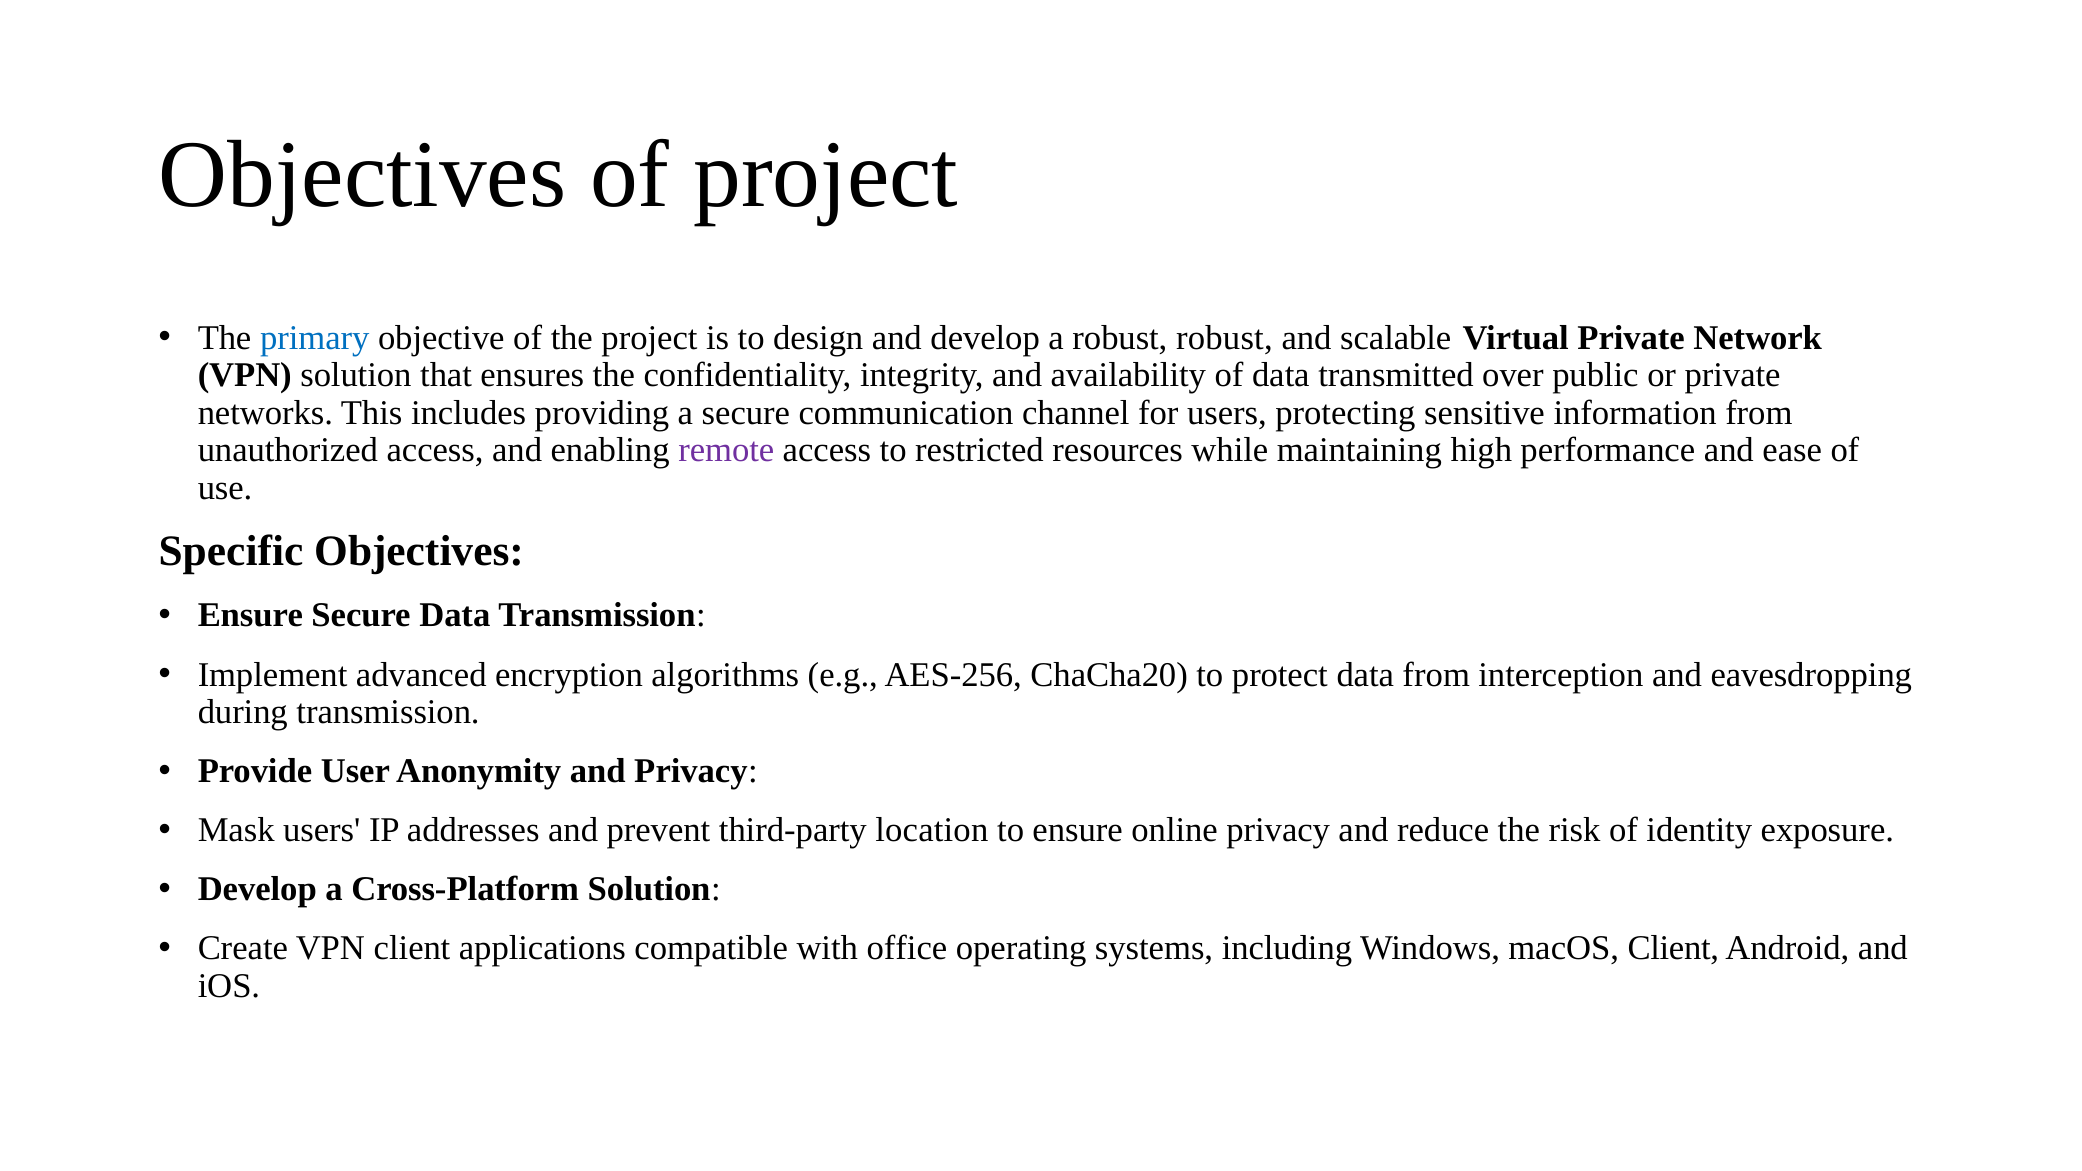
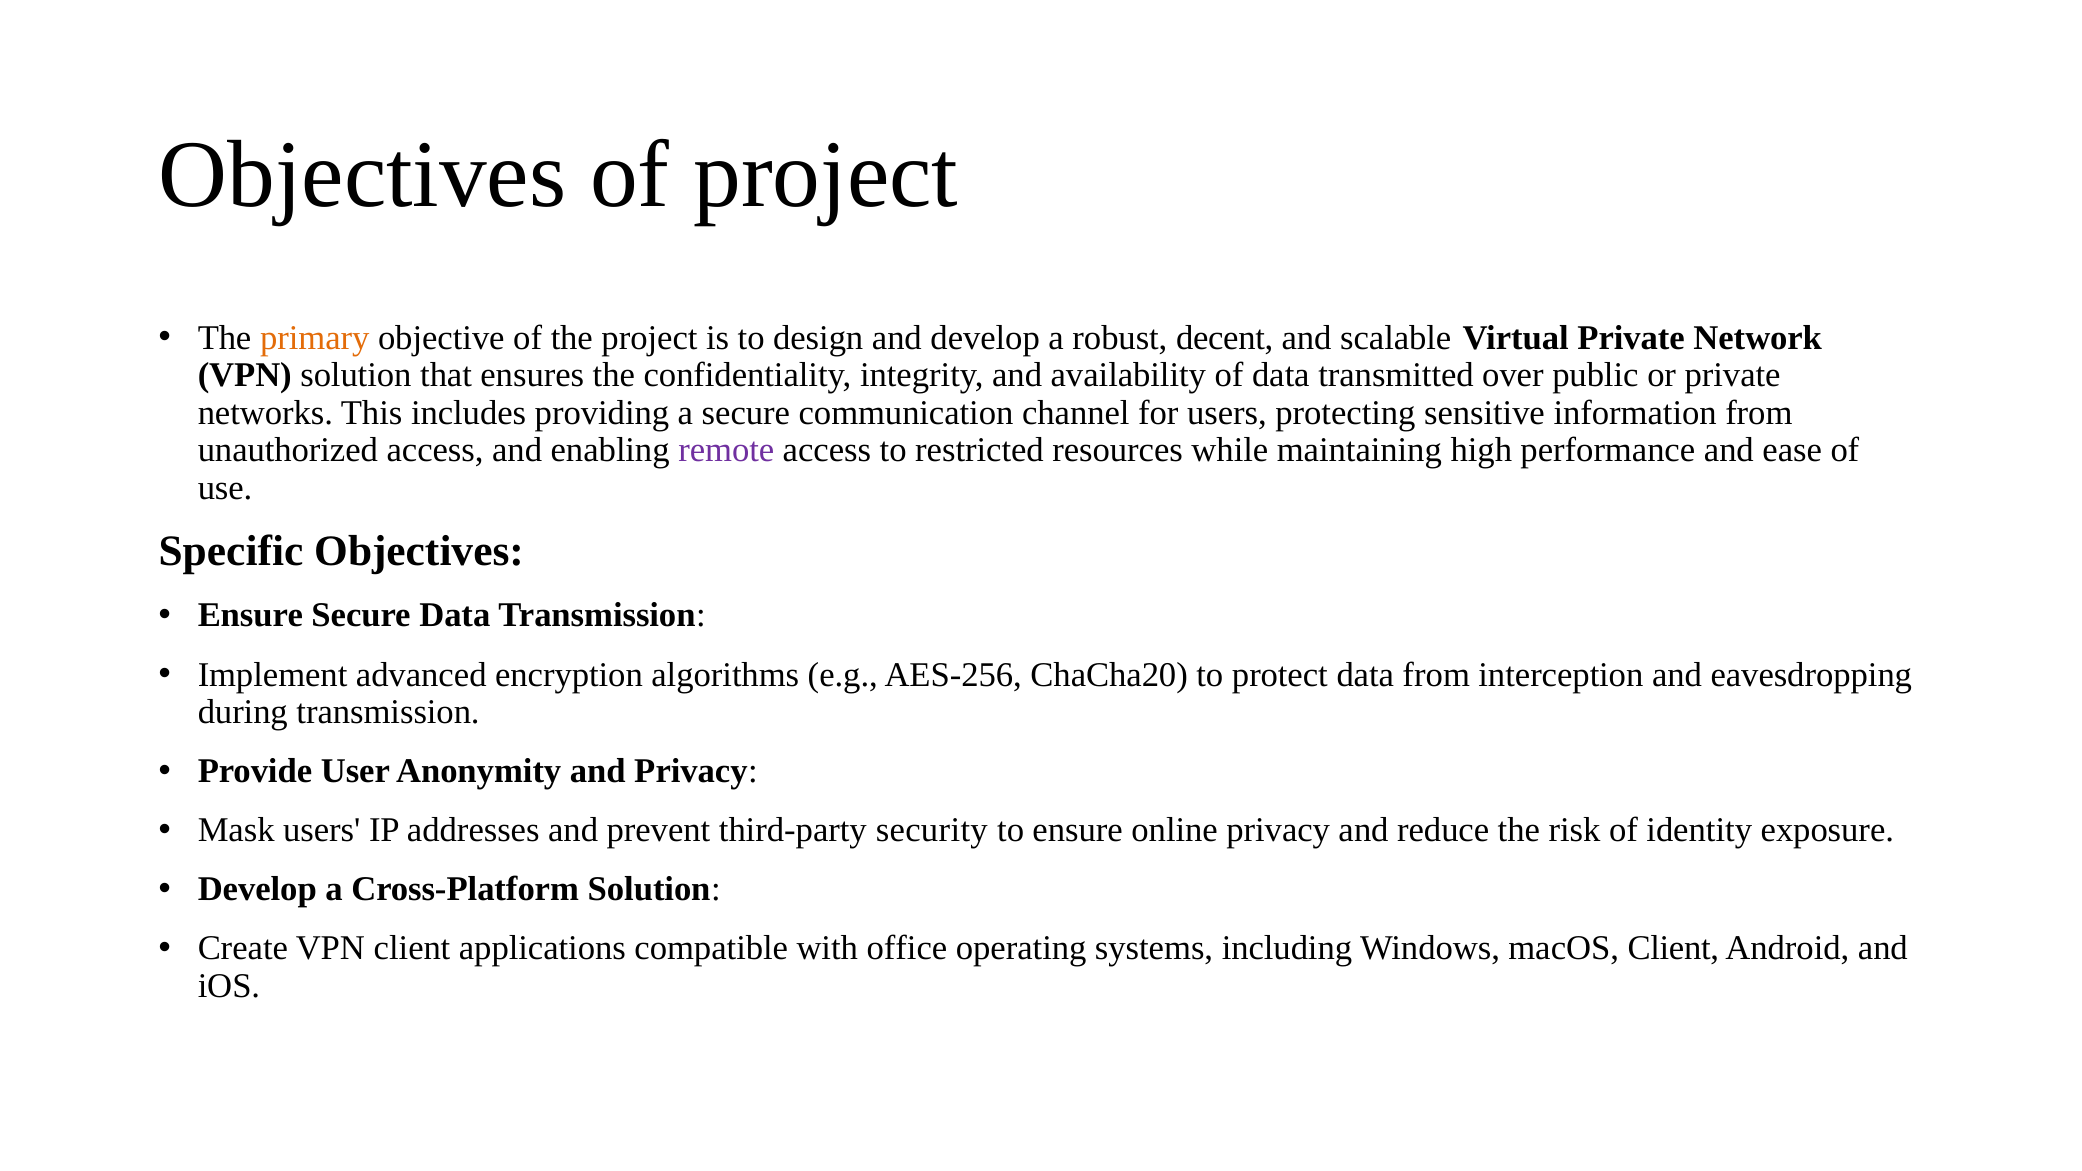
primary colour: blue -> orange (315, 338)
robust robust: robust -> decent (1225, 338)
location: location -> security (932, 830)
